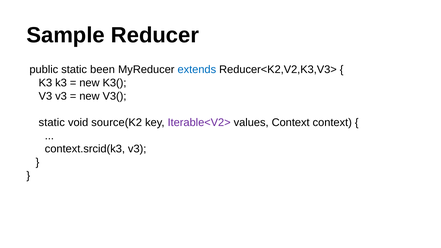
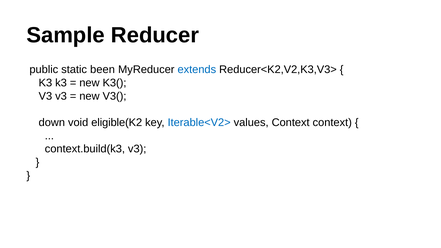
static: static -> down (52, 123)
source(K2: source(K2 -> eligible(K2 (117, 123)
Iterable<V2> colour: purple -> blue (199, 123)
context.srcid(k3: context.srcid(k3 -> context.build(k3 (85, 149)
